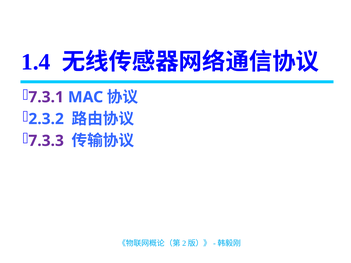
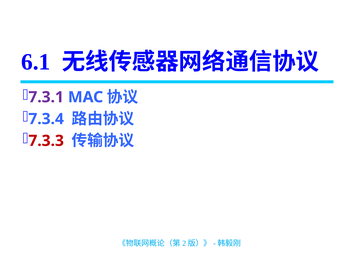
1.4: 1.4 -> 6.1 (36, 62)
2.3.2: 2.3.2 -> 7.3.4 (46, 119)
7.3.3 colour: purple -> red (46, 141)
